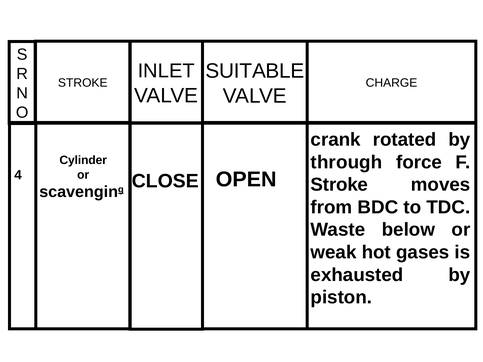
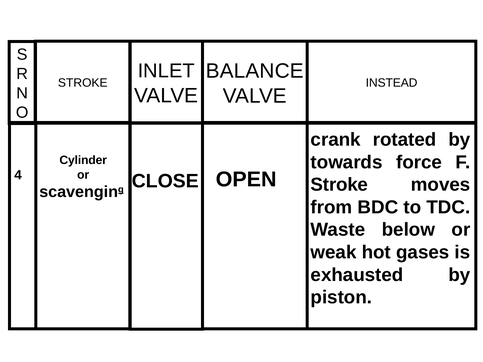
SUITABLE: SUITABLE -> BALANCE (255, 71)
CHARGE: CHARGE -> INSTEAD (392, 83)
through: through -> towards (347, 162)
